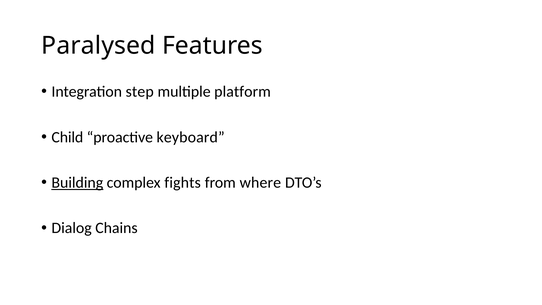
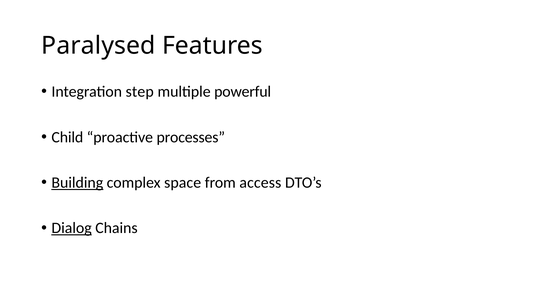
platform: platform -> powerful (243, 92)
keyboard: keyboard -> processes (191, 137)
fights: fights -> space (183, 183)
where: where -> access (260, 183)
Dialog underline: none -> present (72, 228)
